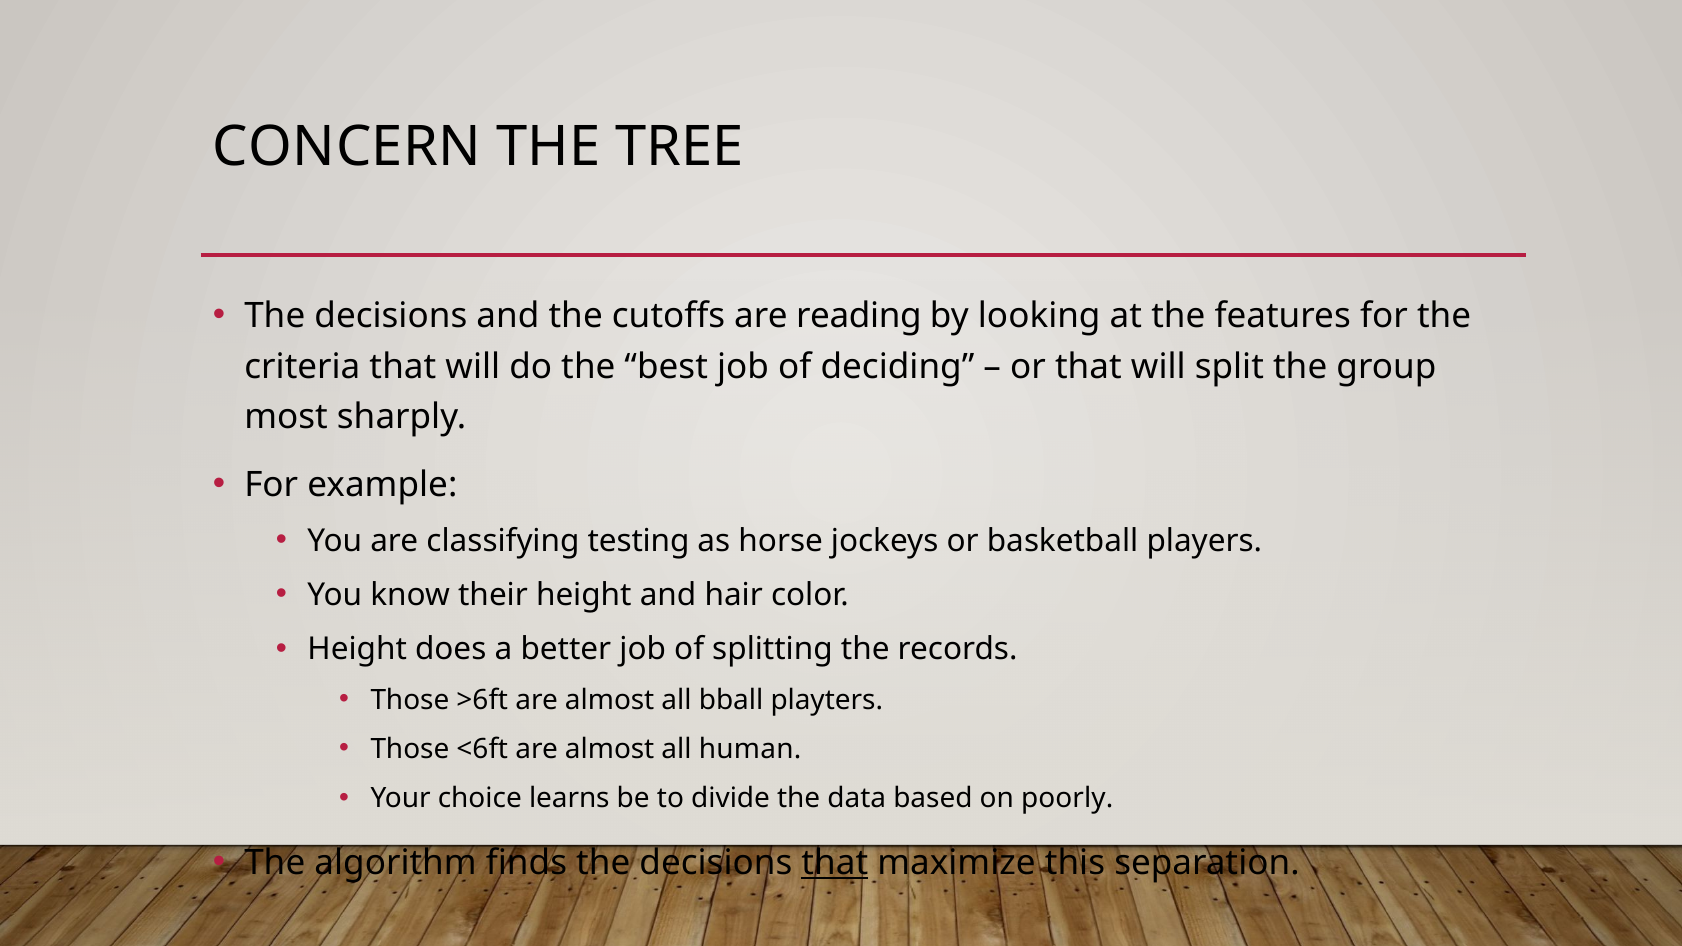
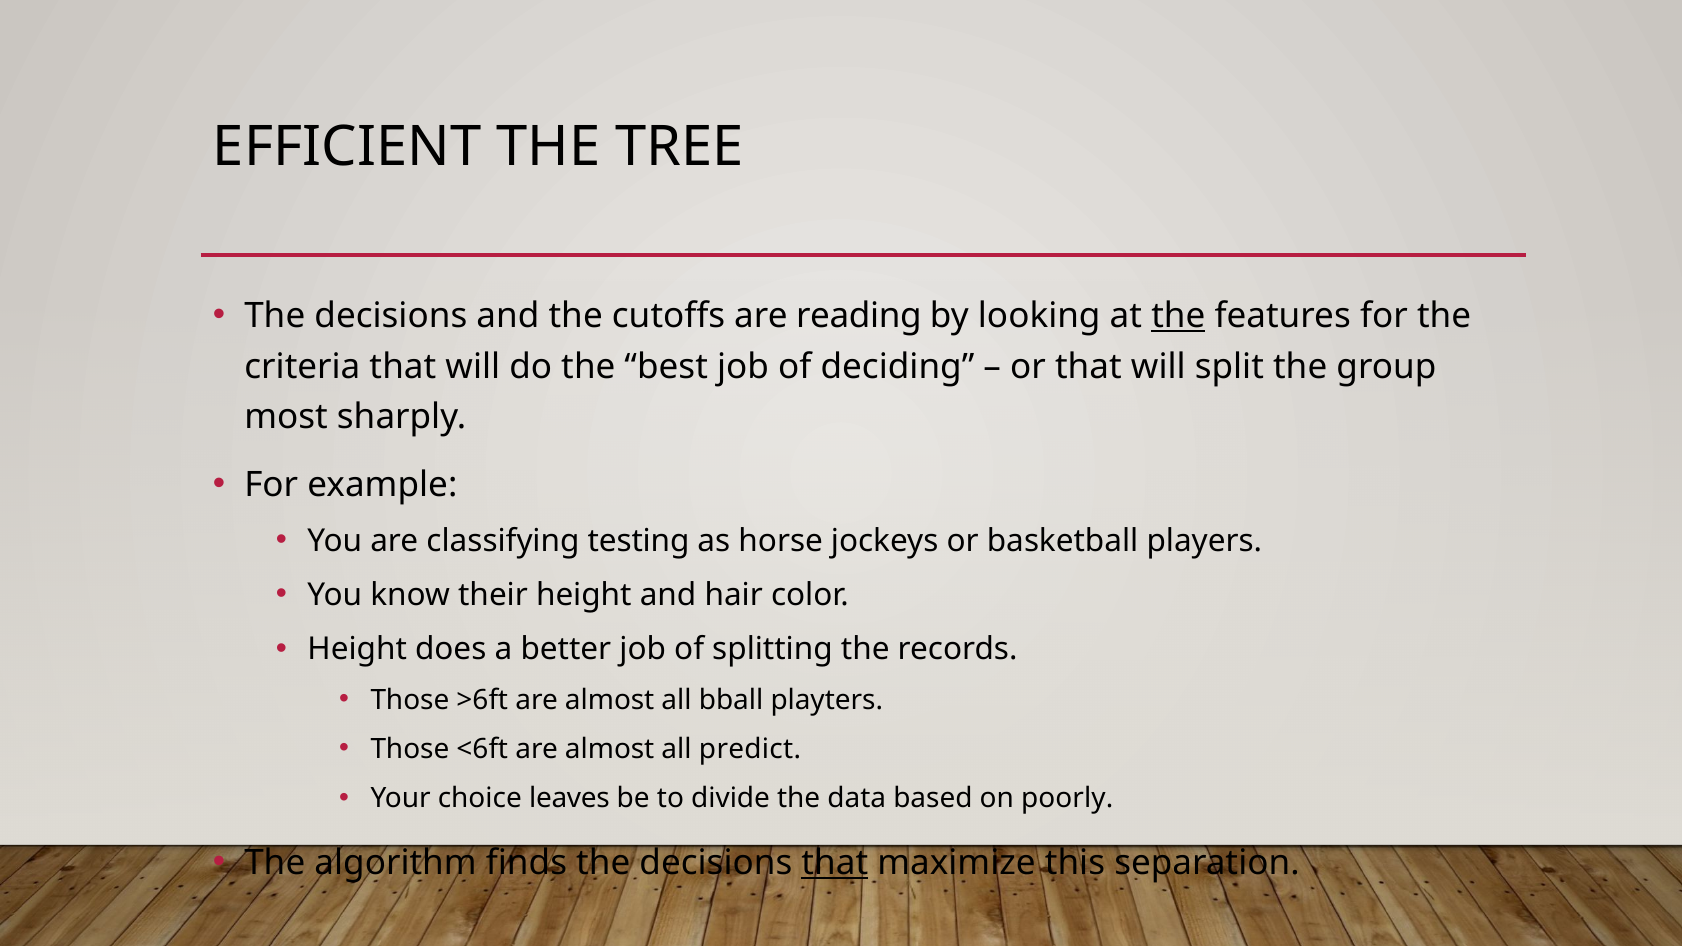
CONCERN: CONCERN -> EFFICIENT (347, 147)
the underline: none -> present (1178, 316)
human: human -> predict (750, 749)
learns: learns -> leaves (569, 799)
